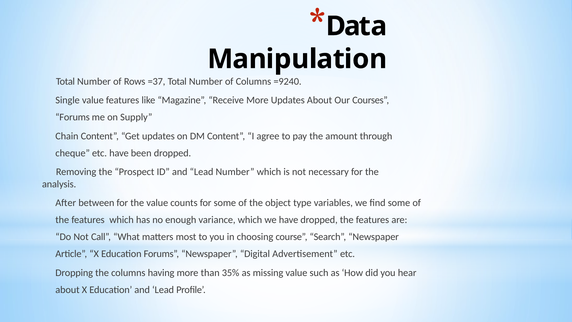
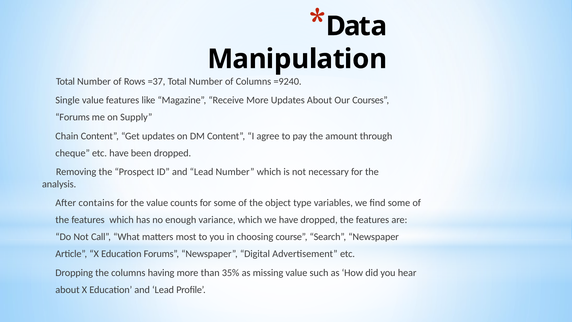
between: between -> contains (96, 203)
